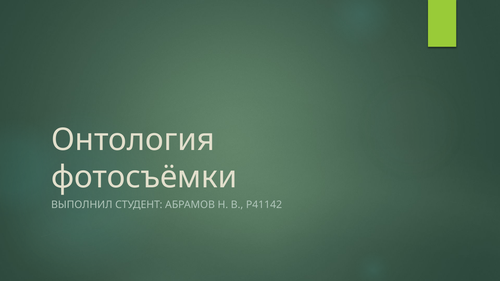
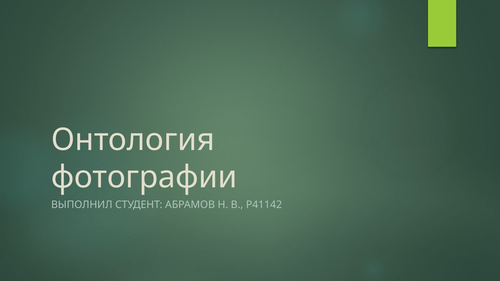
фотосъёмки: фотосъёмки -> фотографии (144, 177)
